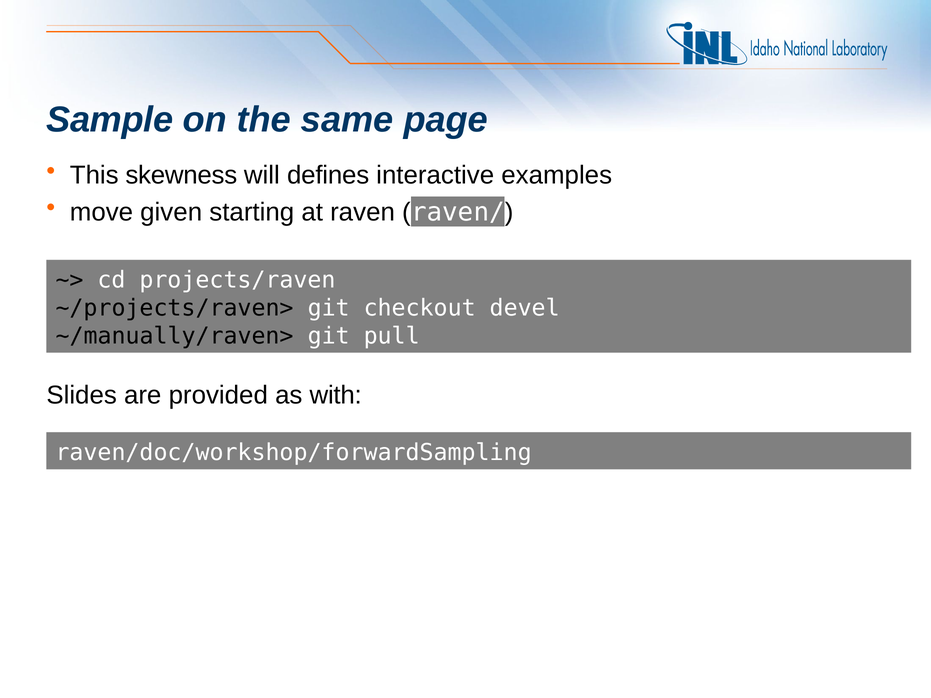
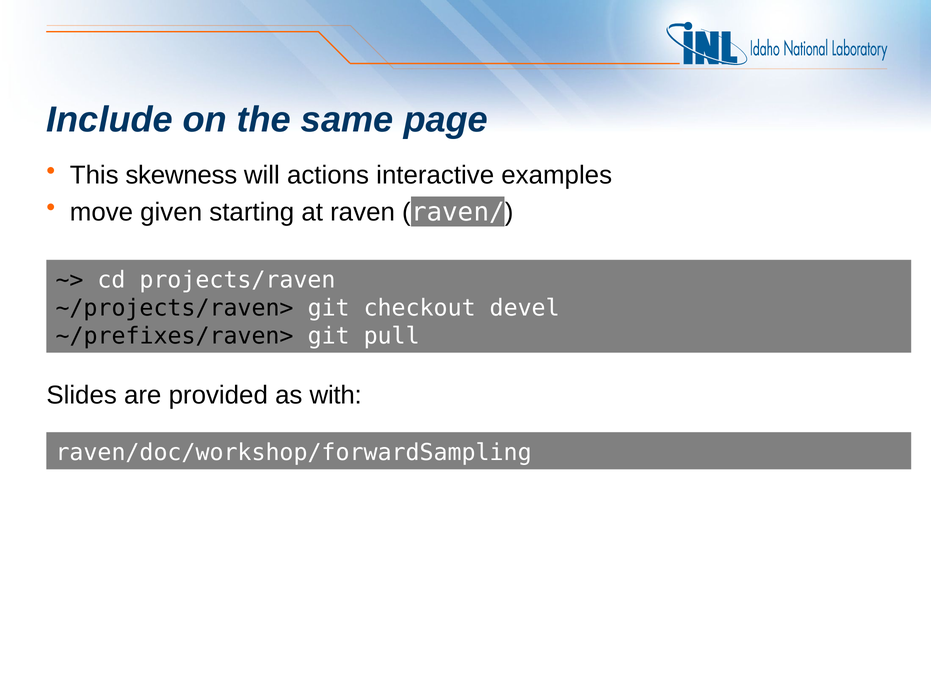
Sample: Sample -> Include (110, 120)
defines: defines -> actions (328, 175)
~/manually/raven>: ~/manually/raven> -> ~/prefixes/raven> (175, 336)
